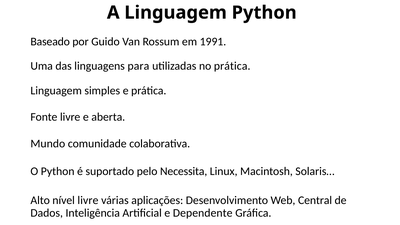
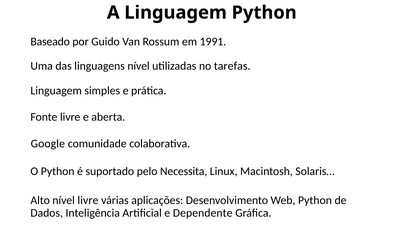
linguagens para: para -> nível (139, 66)
no prática: prática -> tarefas (232, 66)
Mundo: Mundo -> Google (48, 144)
Web Central: Central -> Python (315, 200)
